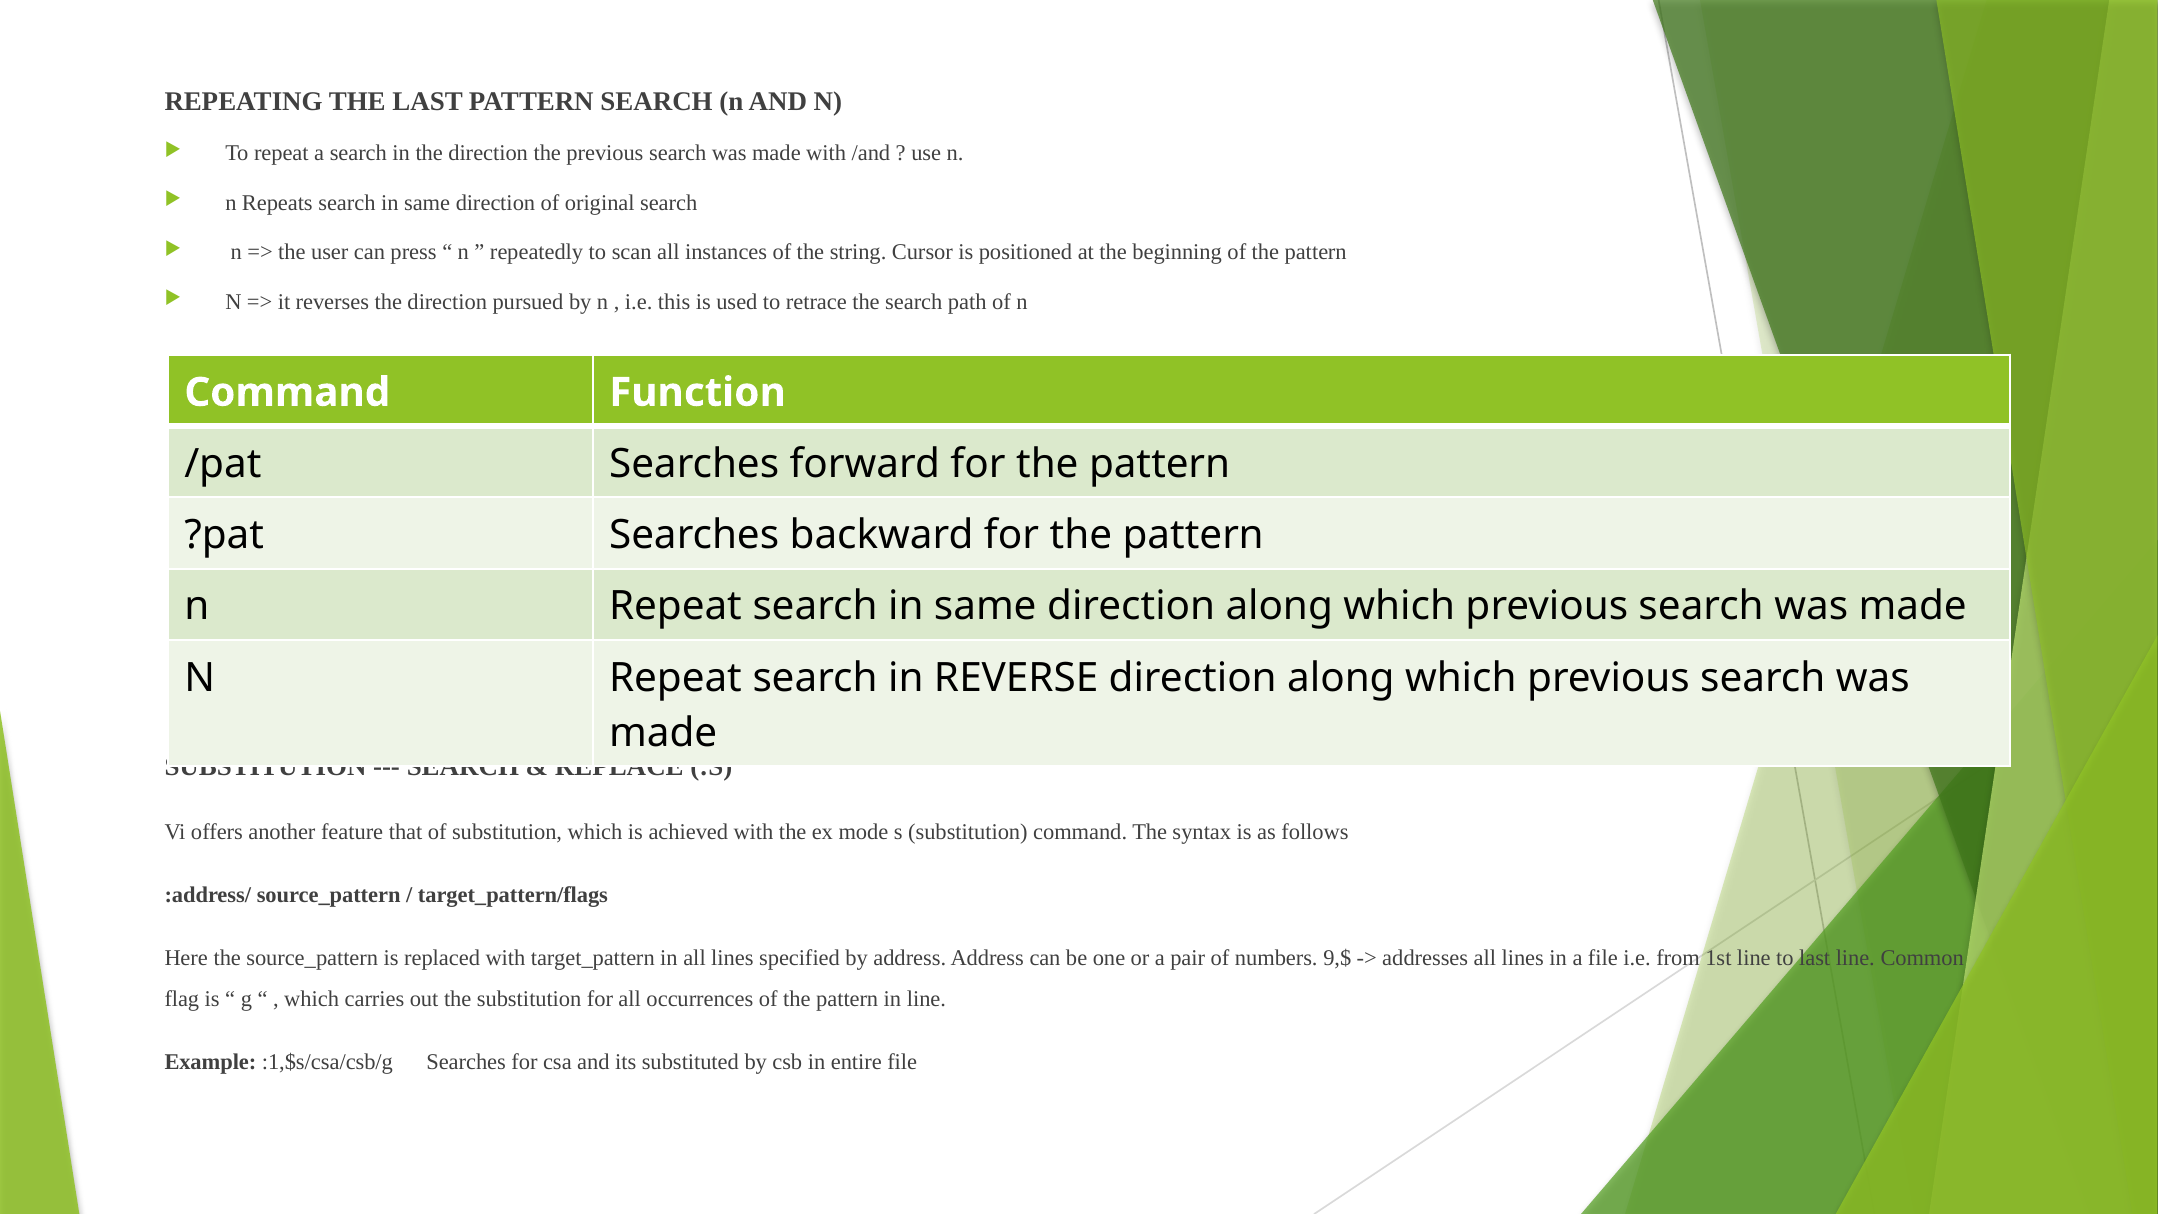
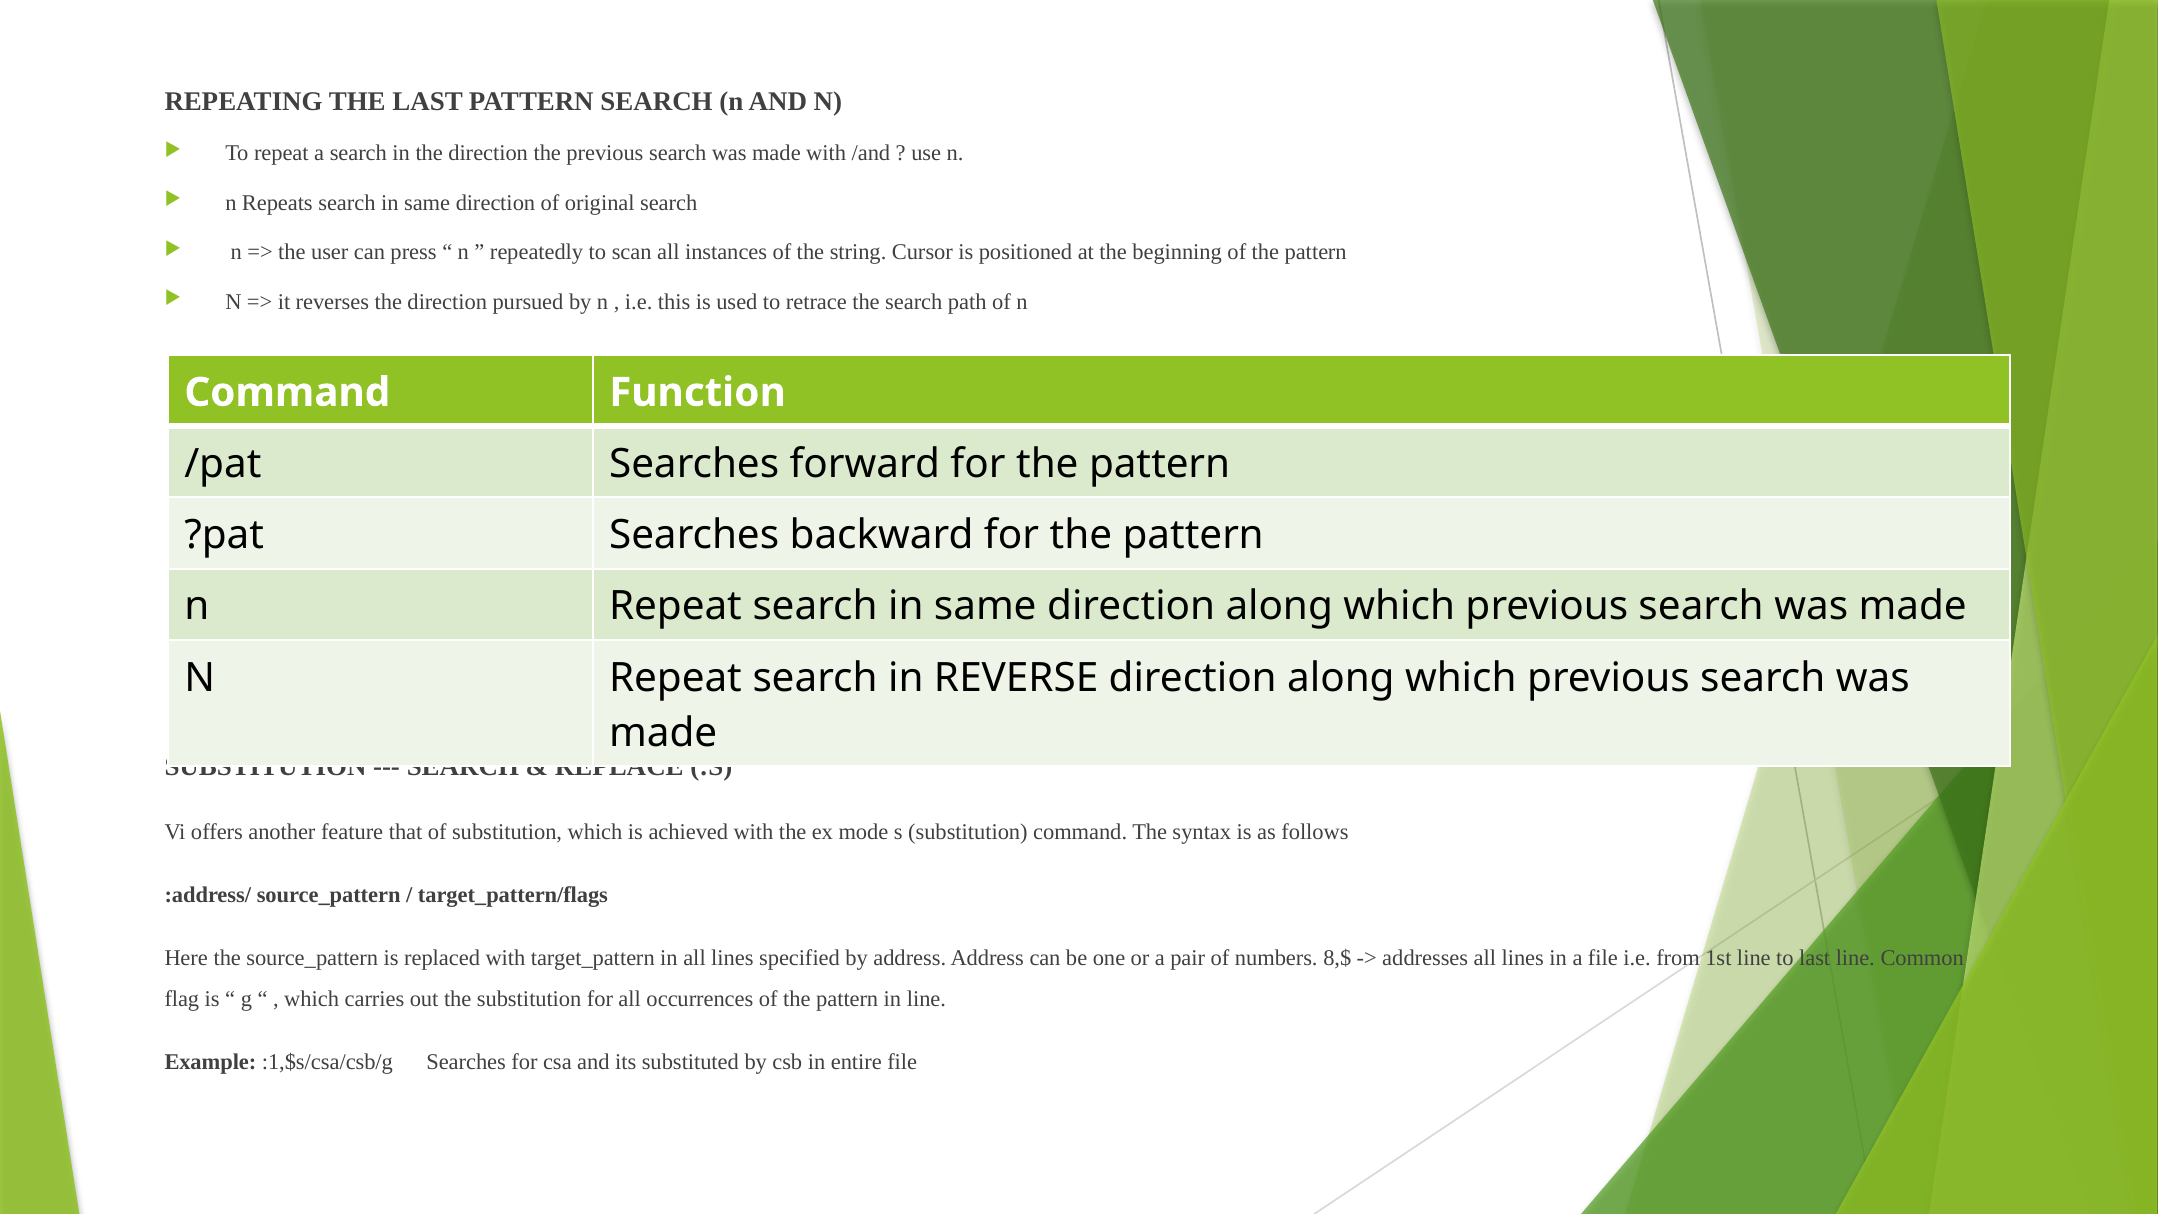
9,$: 9,$ -> 8,$ (1337, 958)
